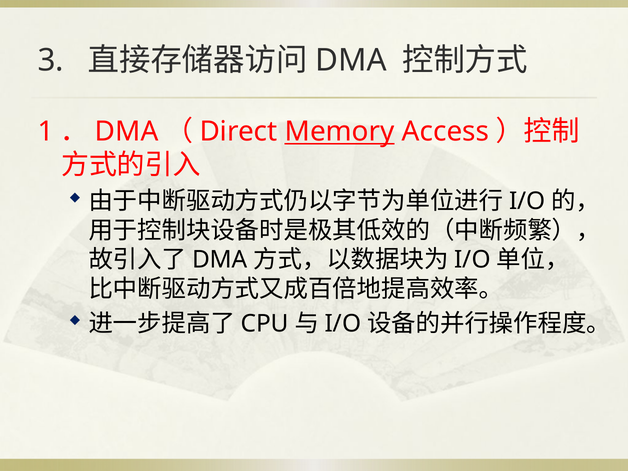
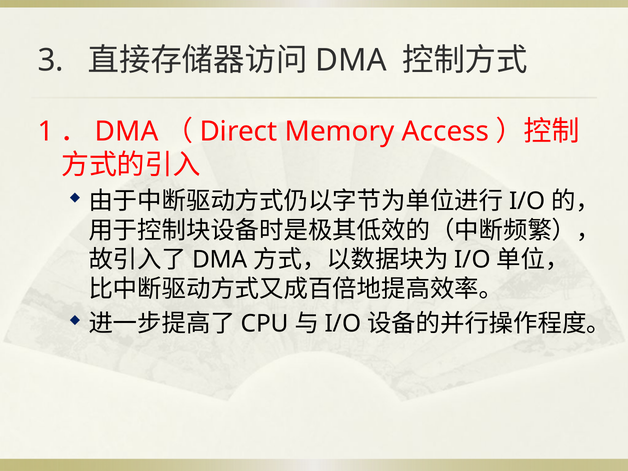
Memory underline: present -> none (340, 132)
